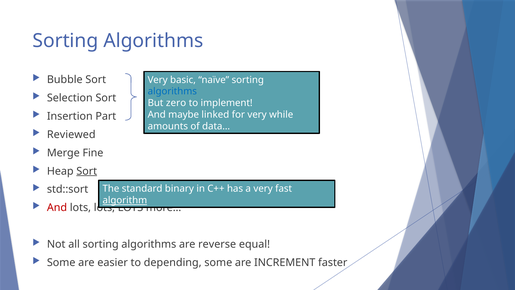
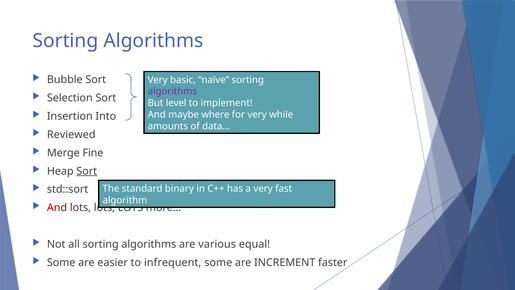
algorithms colour: blue -> purple (172, 91)
zero: zero -> level (176, 103)
Part: Part -> Into (106, 116)
linked: linked -> where (215, 115)
algorithm underline: present -> none (125, 200)
reverse: reverse -> various (217, 244)
depending: depending -> infrequent (173, 262)
